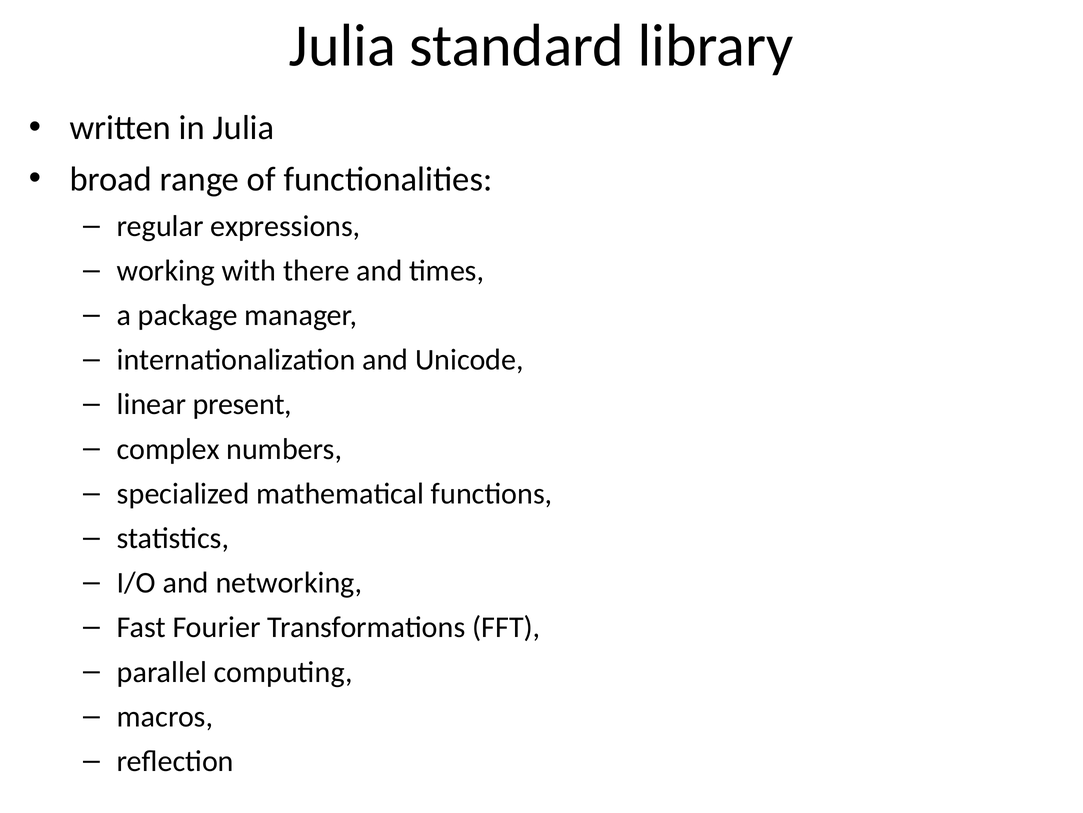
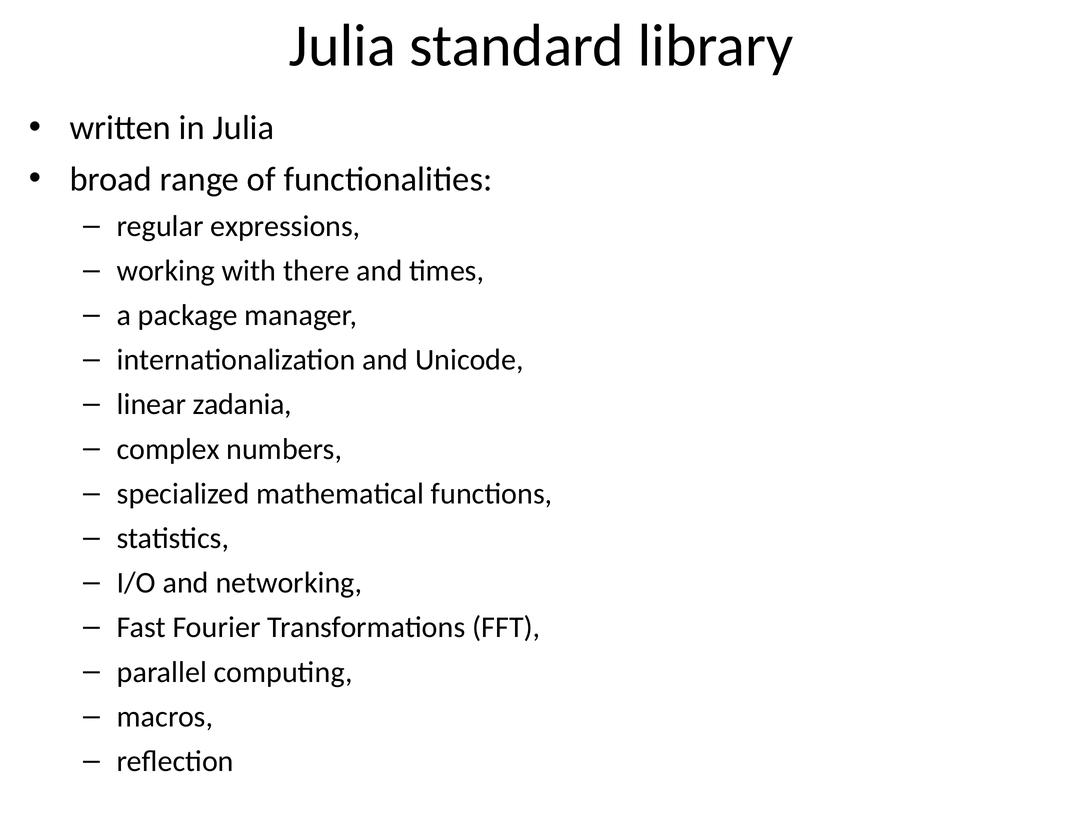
present: present -> zadania (242, 404)
